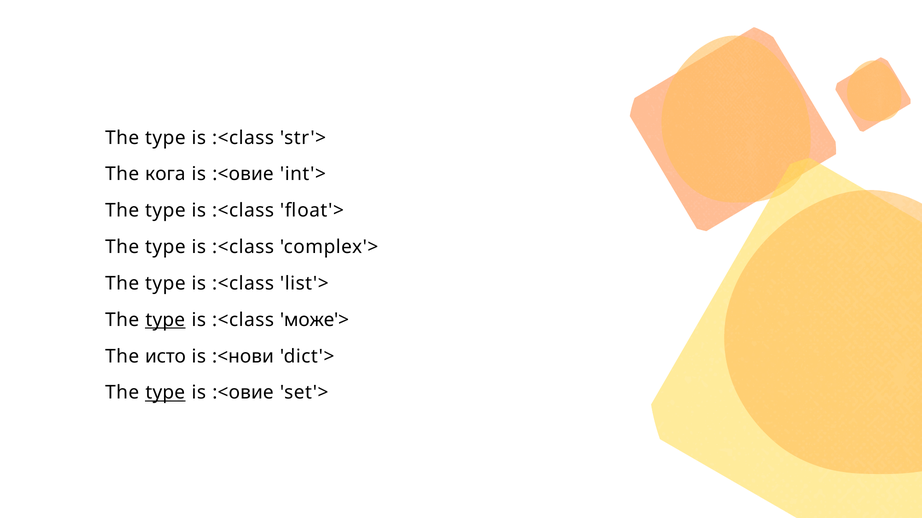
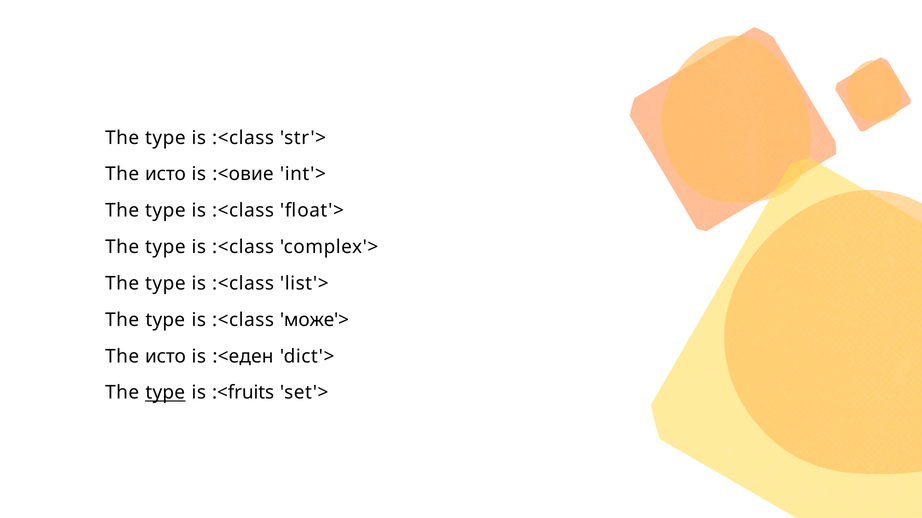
кога: кога -> исто (165, 174)
type underline: present -> none (165, 320)
:<нови: :<нови -> :<еден (243, 357)
:<овие: :<овие -> :<fruits (243, 393)
